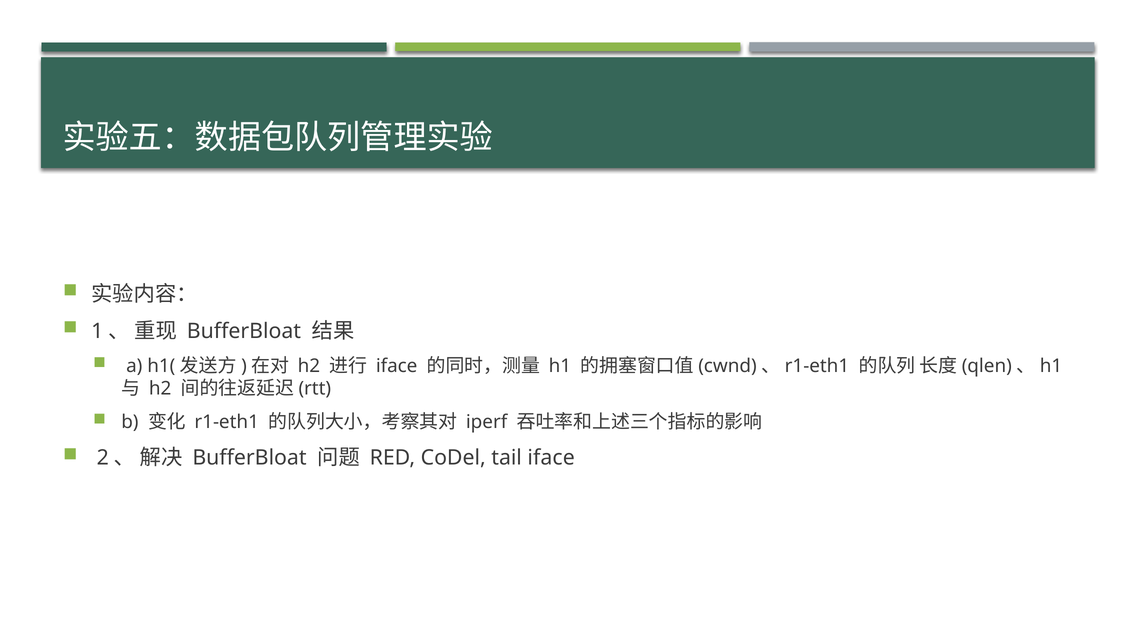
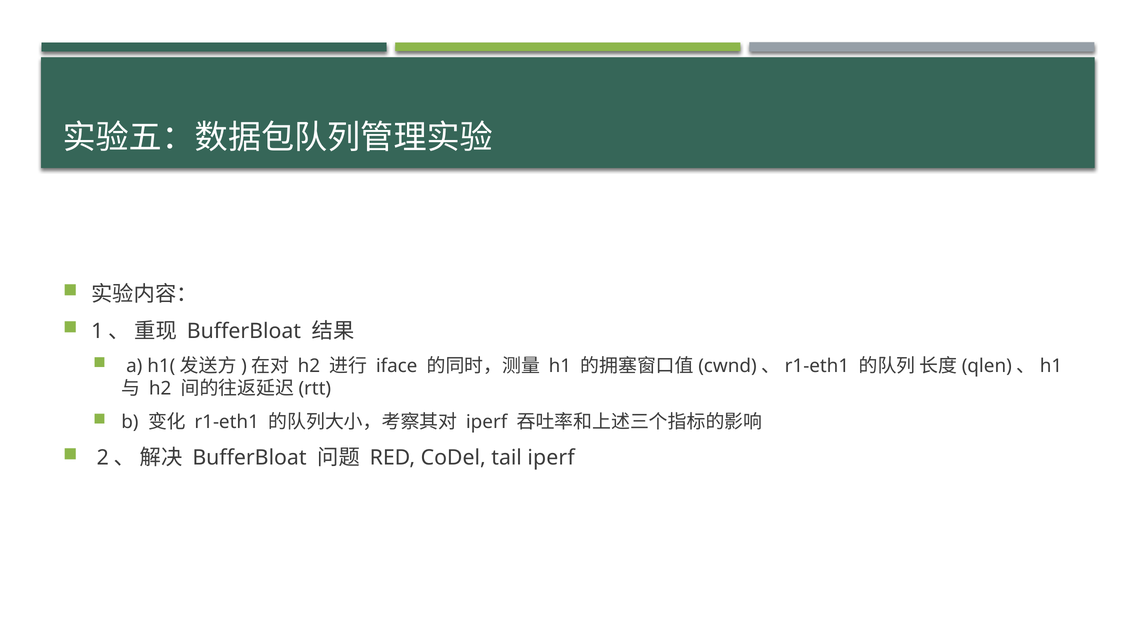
tail iface: iface -> iperf (551, 458)
